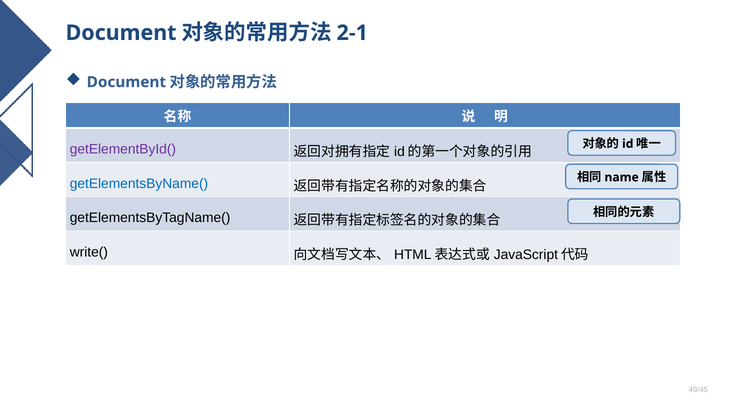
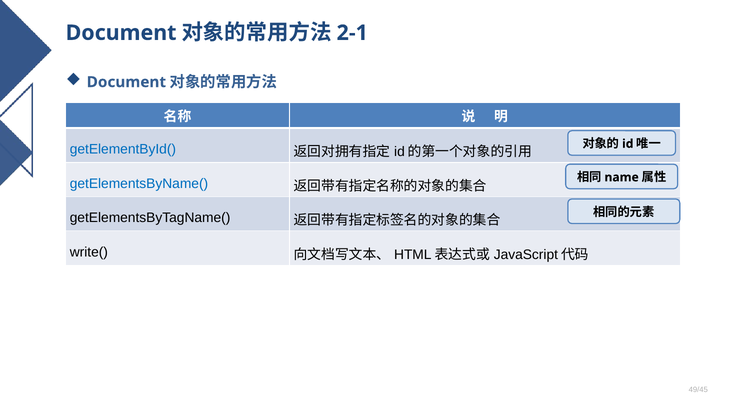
getElementById( colour: purple -> blue (123, 150)
